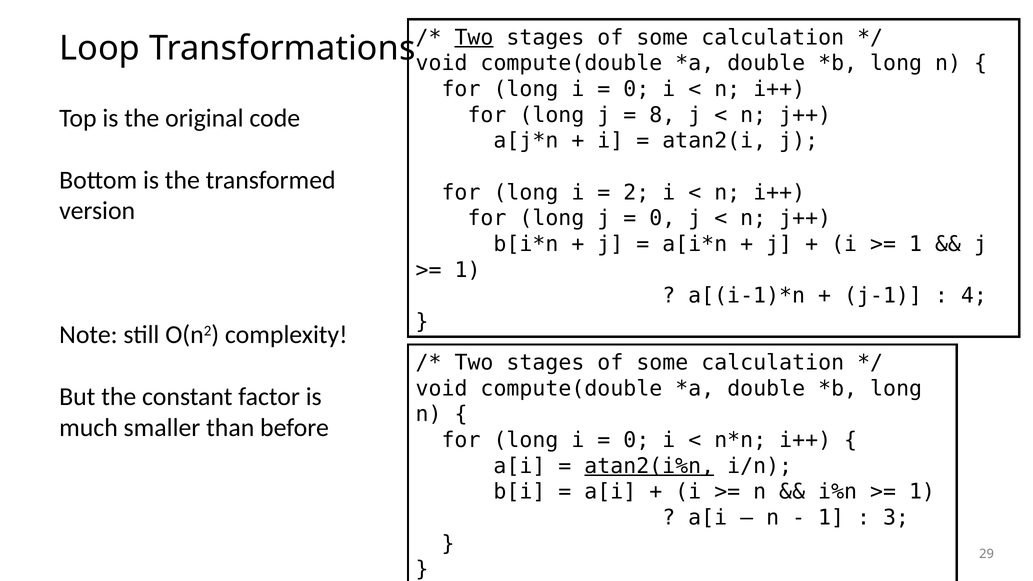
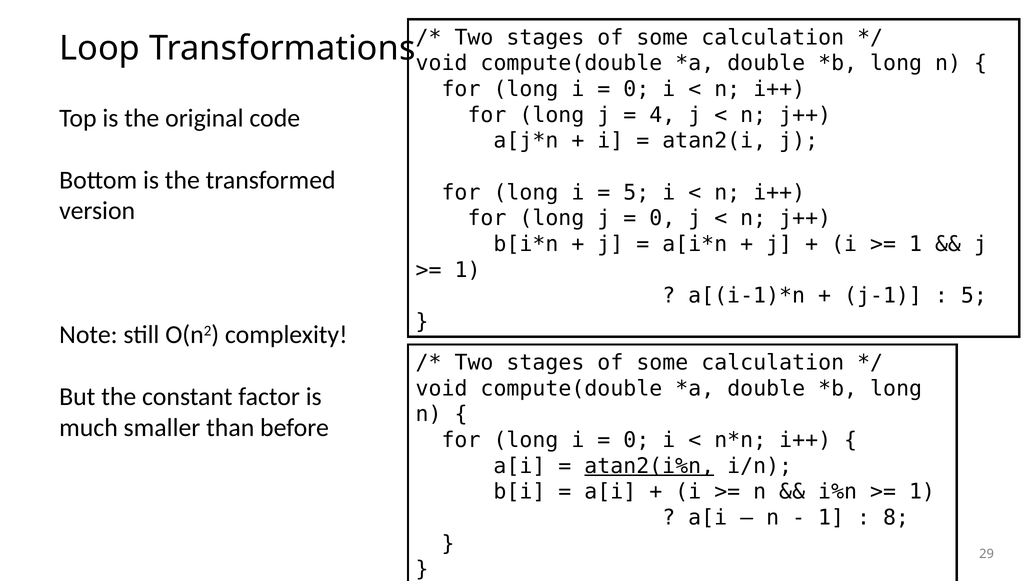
Two underline: present -> none (474, 38)
8: 8 -> 4 (662, 115)
2: 2 -> 5 (636, 193)
4: 4 -> 5 (974, 296)
3: 3 -> 8 (896, 518)
